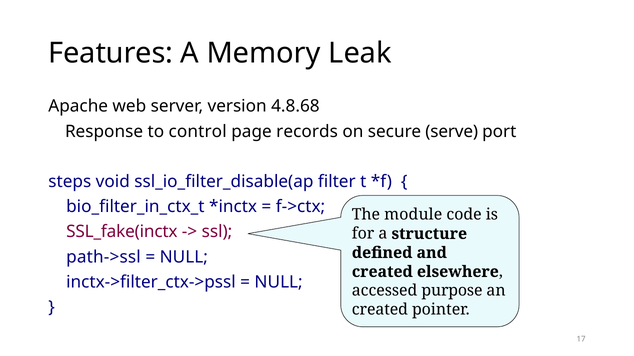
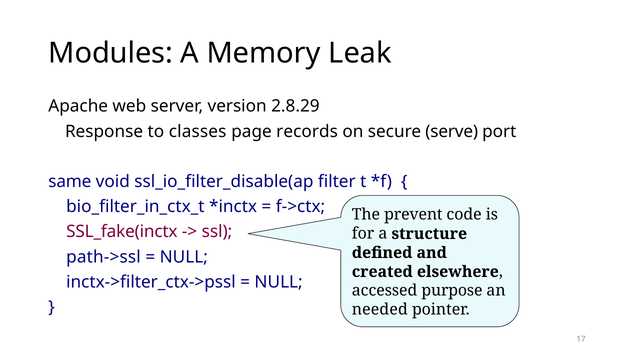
Features: Features -> Modules (111, 53)
4.8.68: 4.8.68 -> 2.8.29 (295, 106)
control: control -> classes (198, 132)
steps: steps -> same (70, 182)
module: module -> prevent (413, 215)
created: created -> needed (380, 310)
